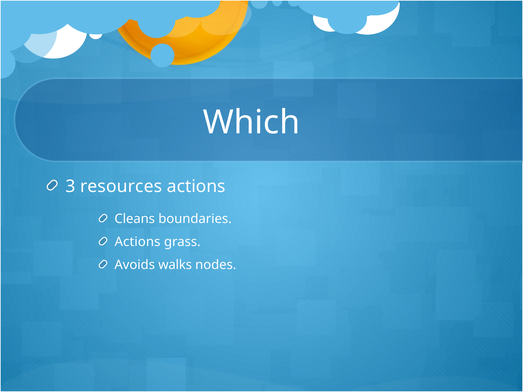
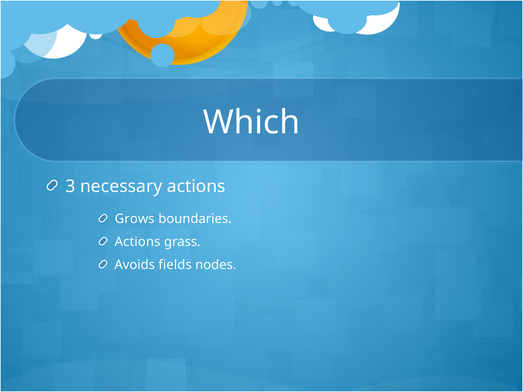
resources: resources -> necessary (121, 187)
Cleans: Cleans -> Grows (135, 219)
walks: walks -> fields (175, 265)
